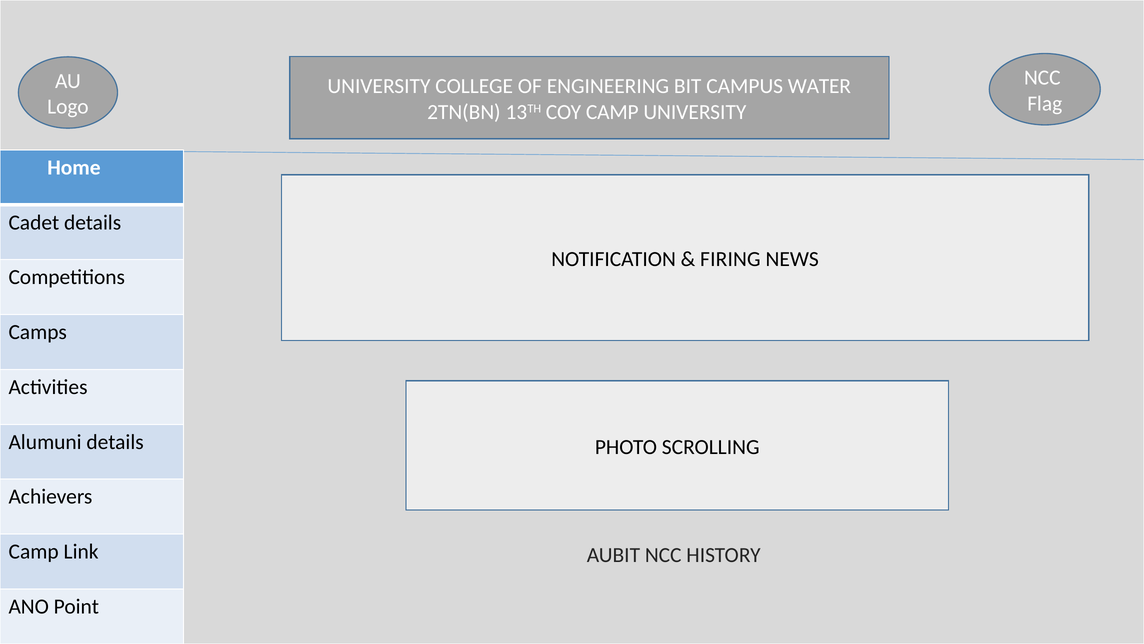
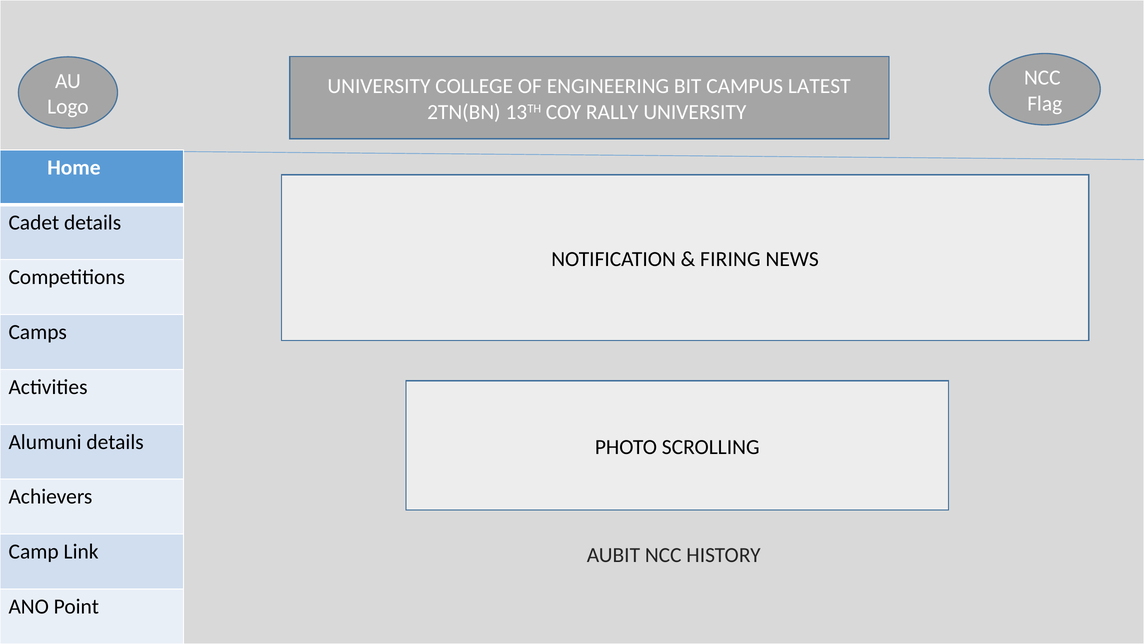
WATER: WATER -> LATEST (819, 86)
COY CAMP: CAMP -> RALLY (612, 112)
